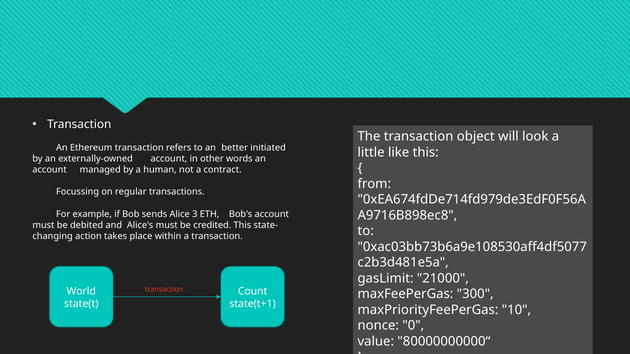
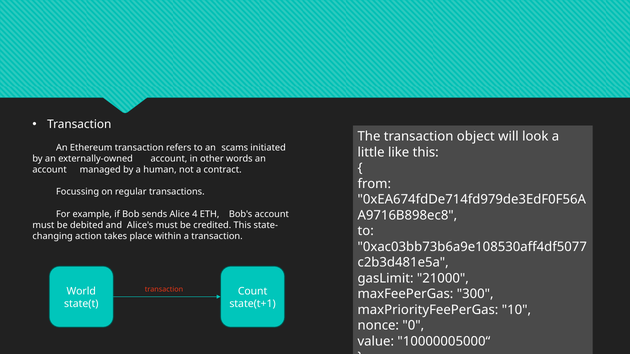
better: better -> scams (235, 148)
3: 3 -> 4 (195, 214)
80000000000“: 80000000000“ -> 10000005000“ (444, 342)
